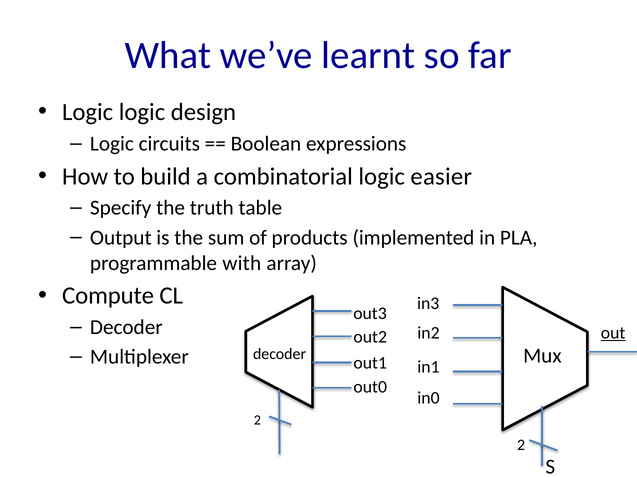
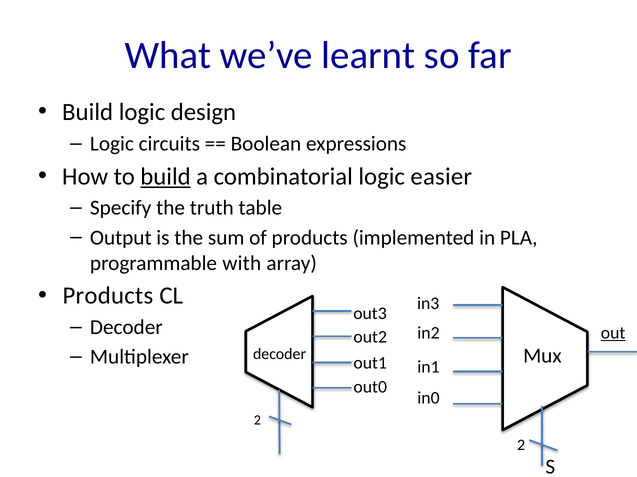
Logic: Logic -> Build (88, 112)
build underline: none -> present (166, 177)
Compute: Compute -> Products (108, 296)
